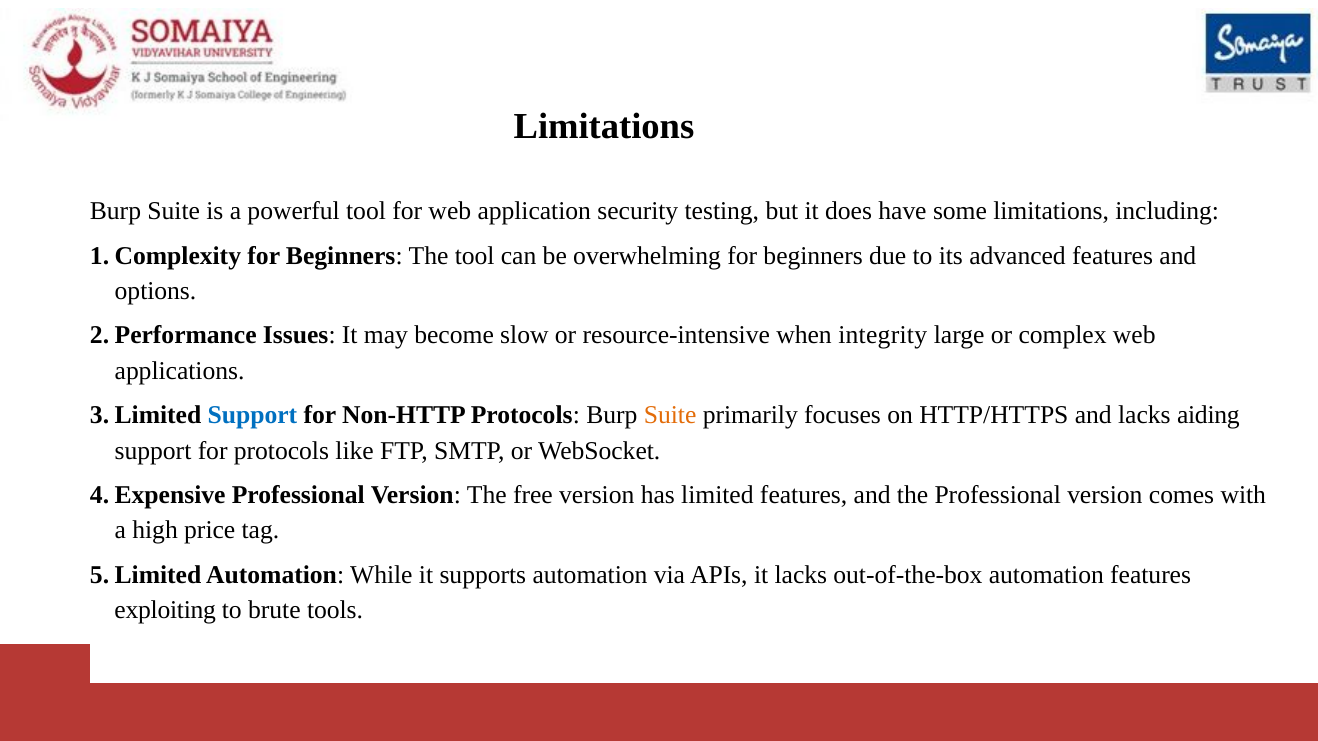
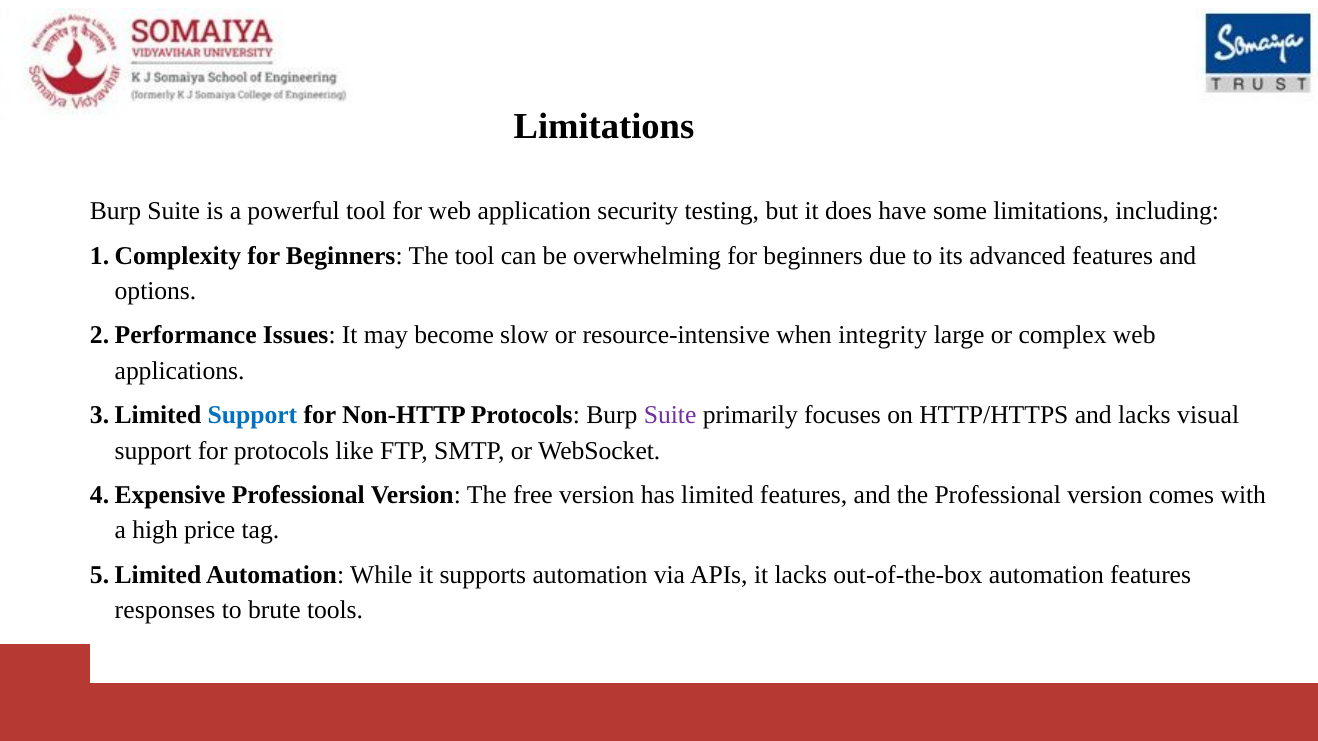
Suite colour: orange -> purple (670, 416)
aiding: aiding -> visual (1208, 416)
exploiting: exploiting -> responses (165, 611)
